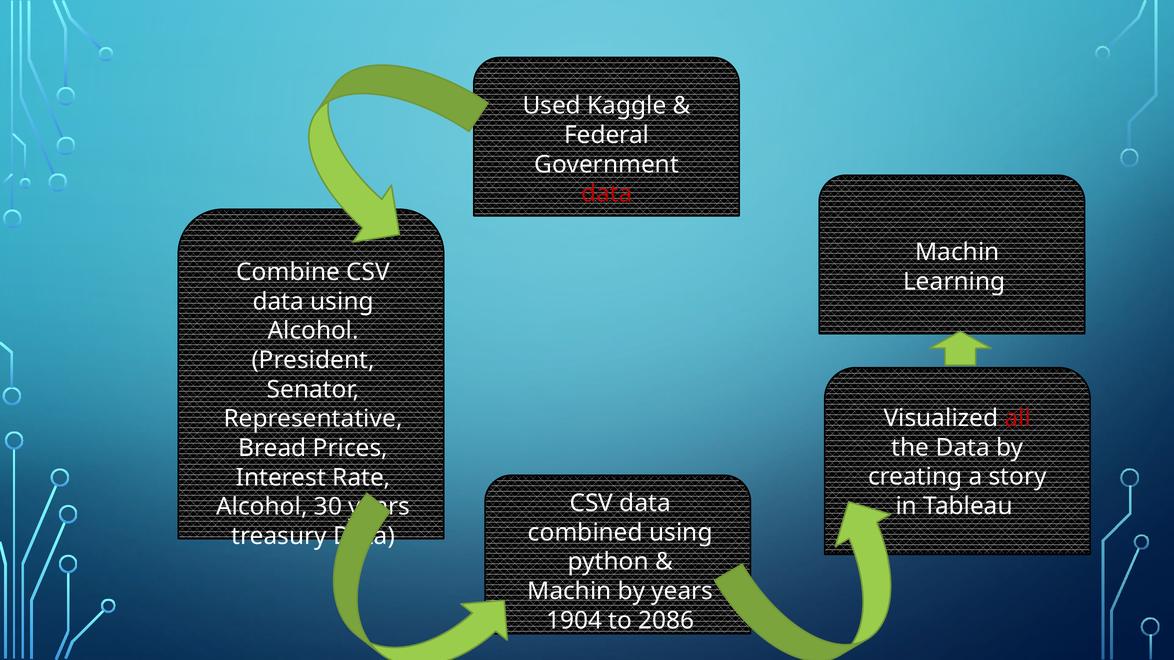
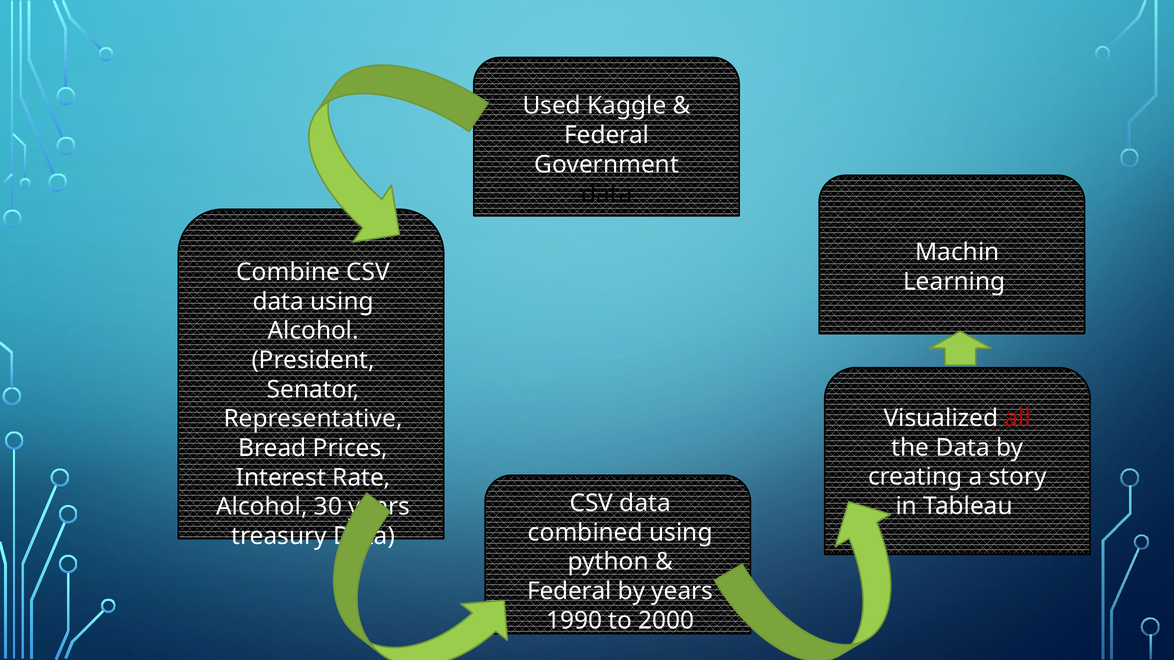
data colour: red -> black (607, 194)
Machin: Machin -> Federal (570, 591)
1904: 1904 -> 1990 (574, 621)
2086: 2086 -> 2000 (666, 621)
